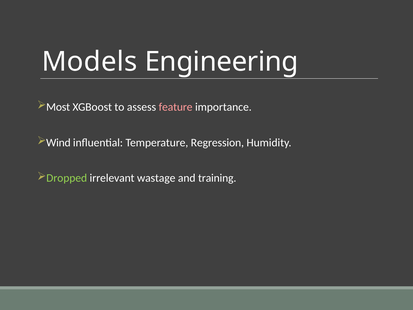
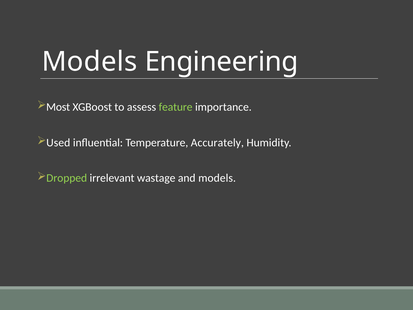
feature colour: pink -> light green (176, 107)
Wind: Wind -> Used (58, 142)
Regression: Regression -> Accurately (217, 142)
and training: training -> models (217, 178)
